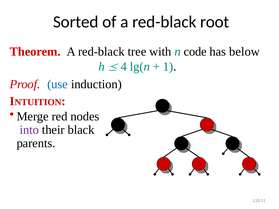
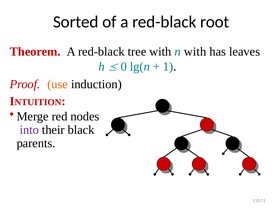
n code: code -> with (195, 52)
below: below -> leaves (245, 52)
4: 4 -> 0 (124, 67)
use colour: blue -> orange (58, 84)
